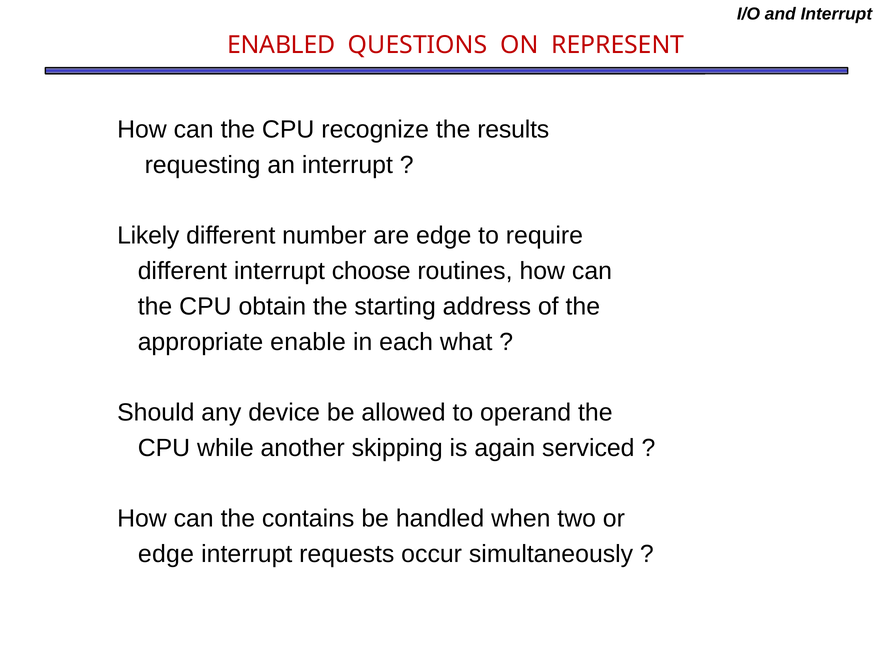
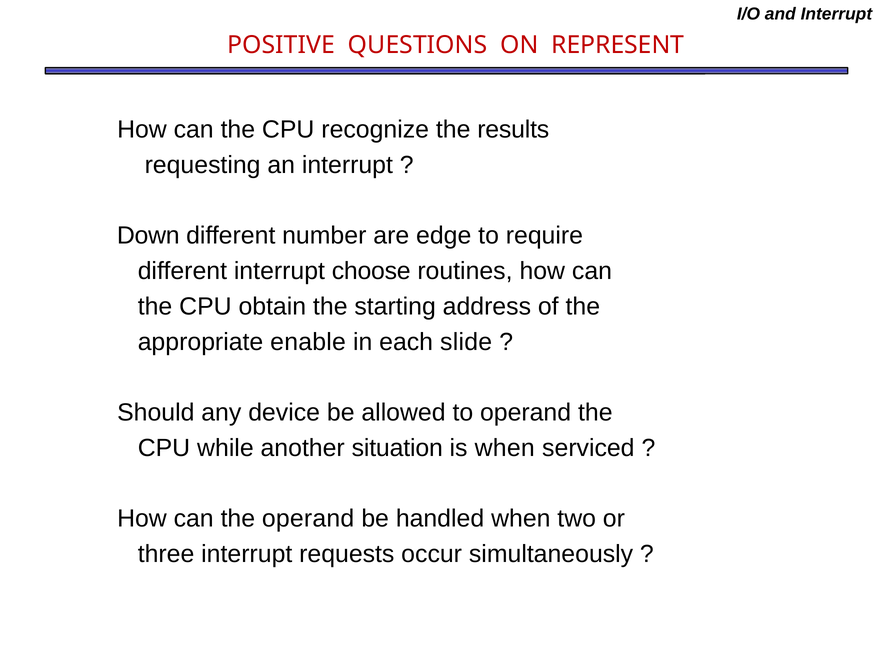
ENABLED: ENABLED -> POSITIVE (281, 45)
Likely: Likely -> Down (148, 236)
what: what -> slide (466, 342)
skipping: skipping -> situation (397, 448)
is again: again -> when (505, 448)
the contains: contains -> operand (308, 518)
edge: edge -> three (166, 554)
